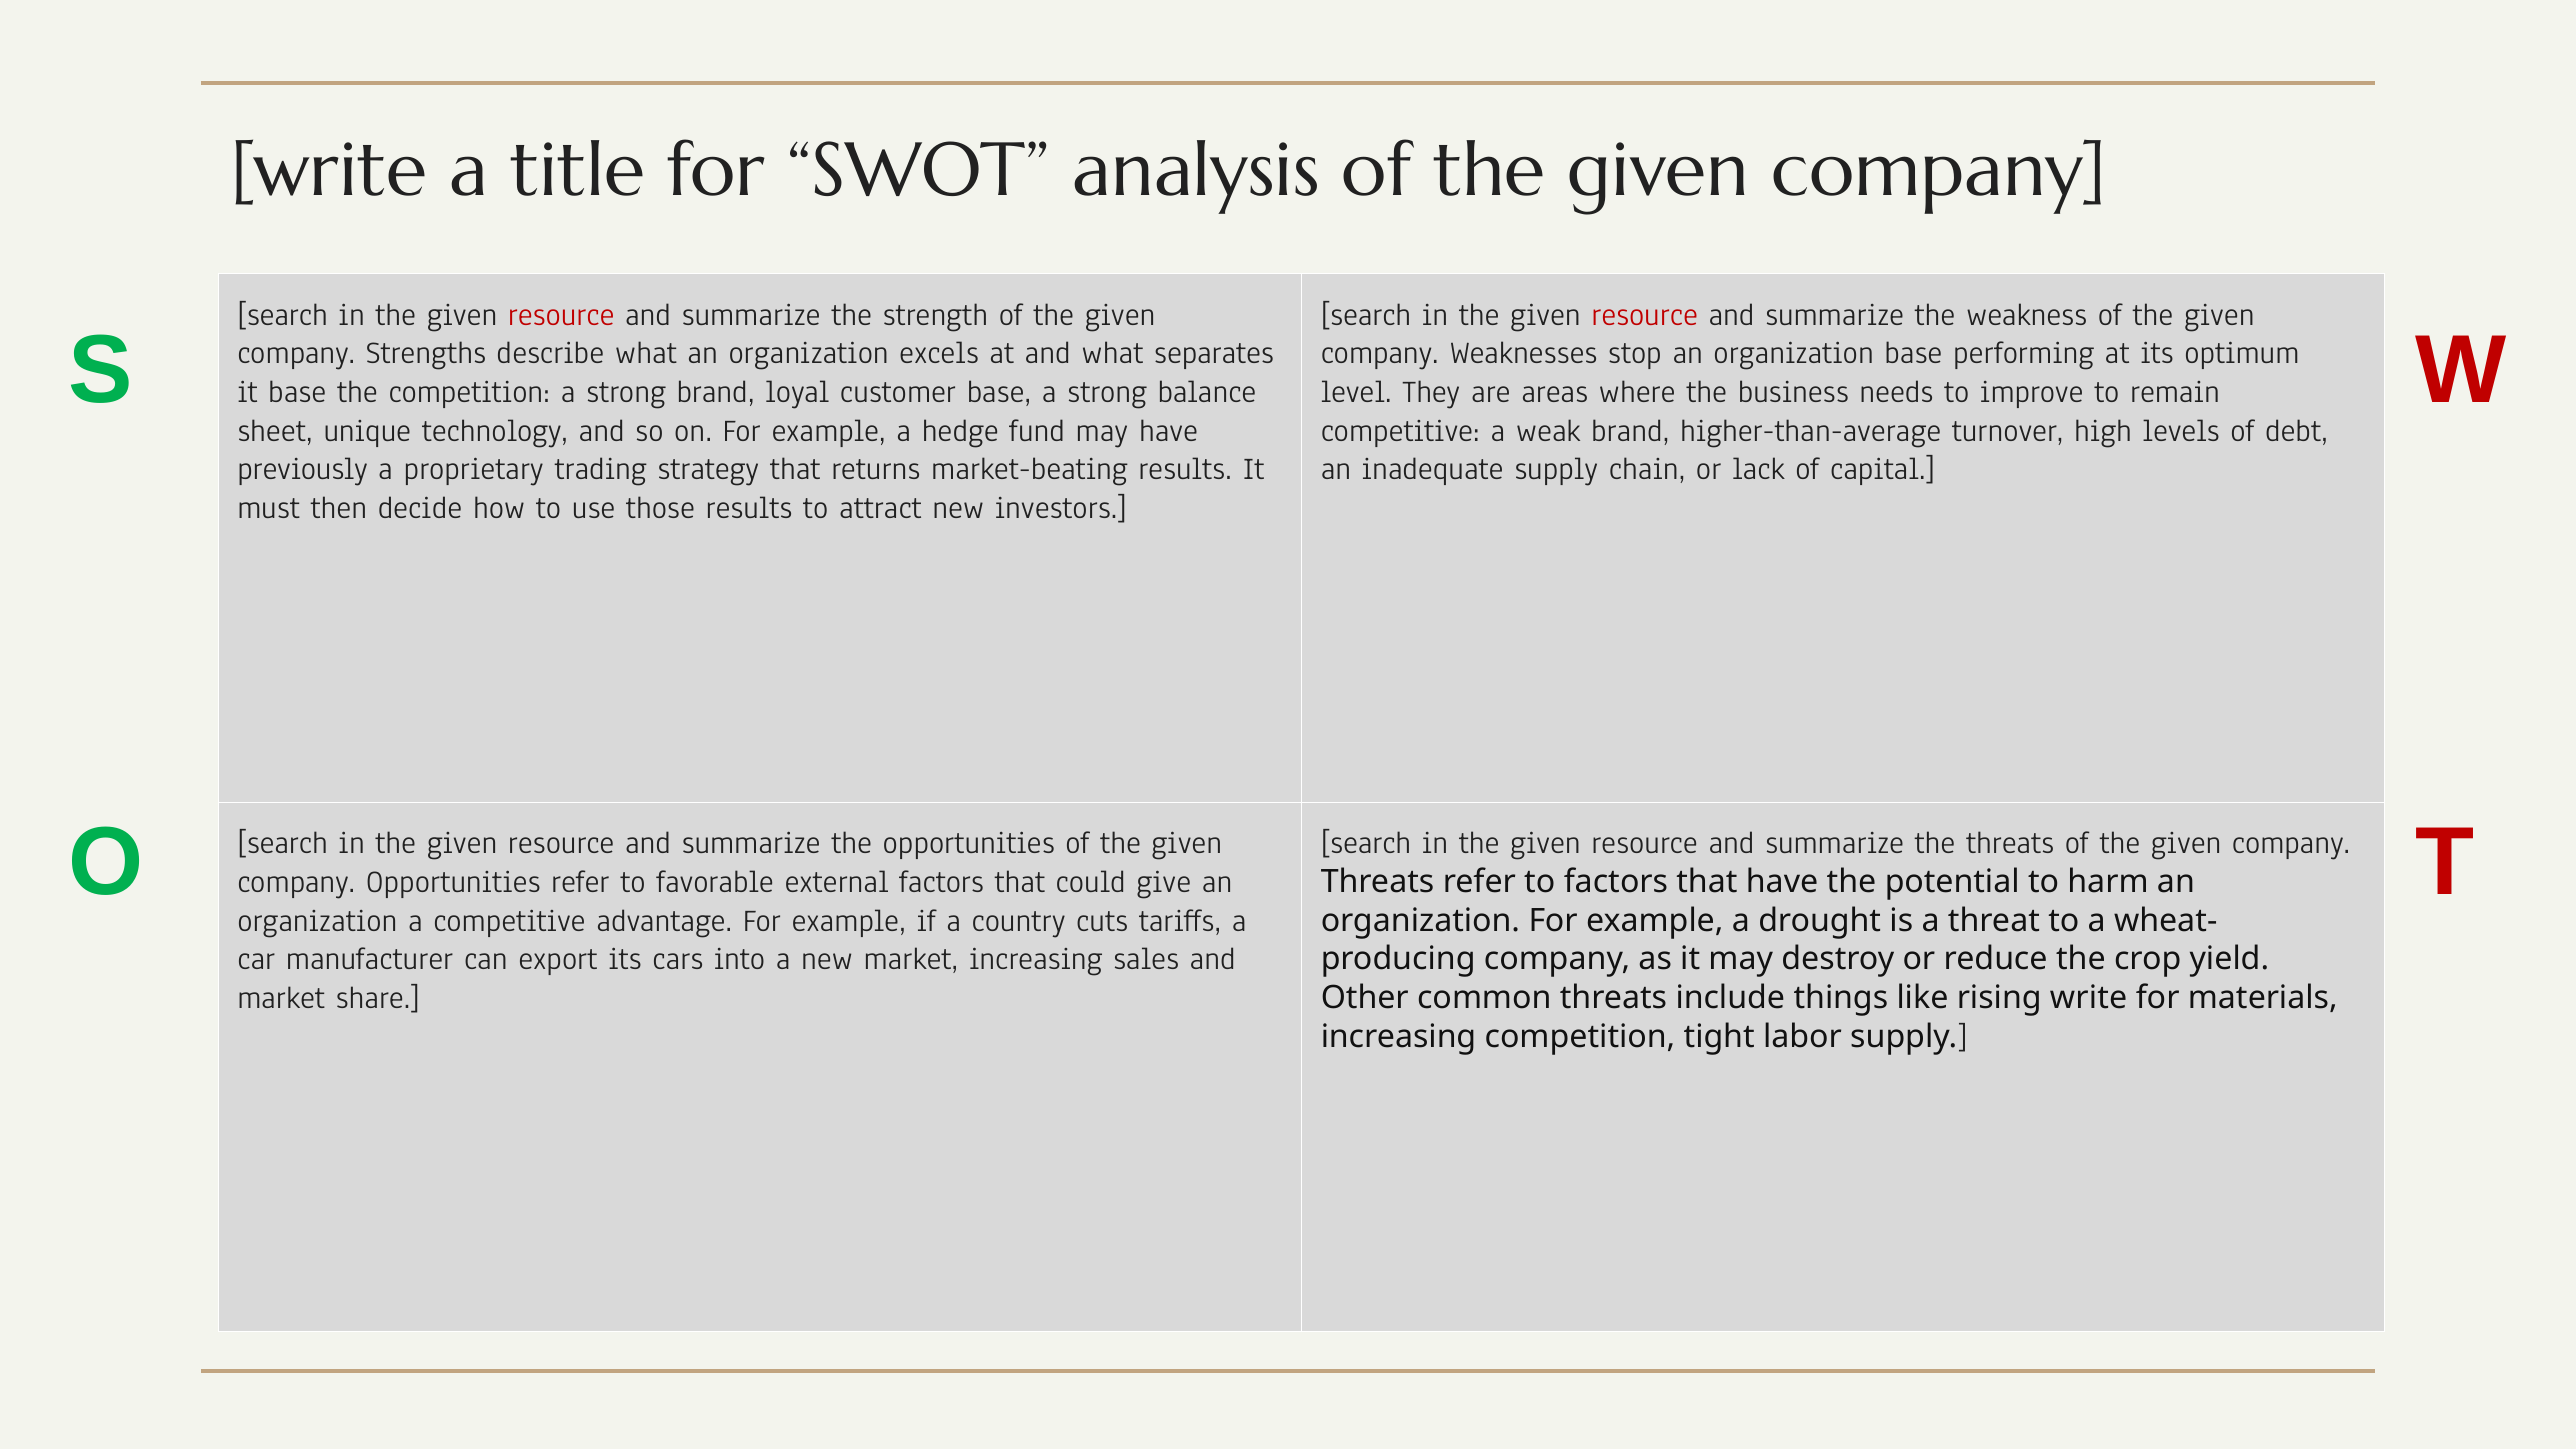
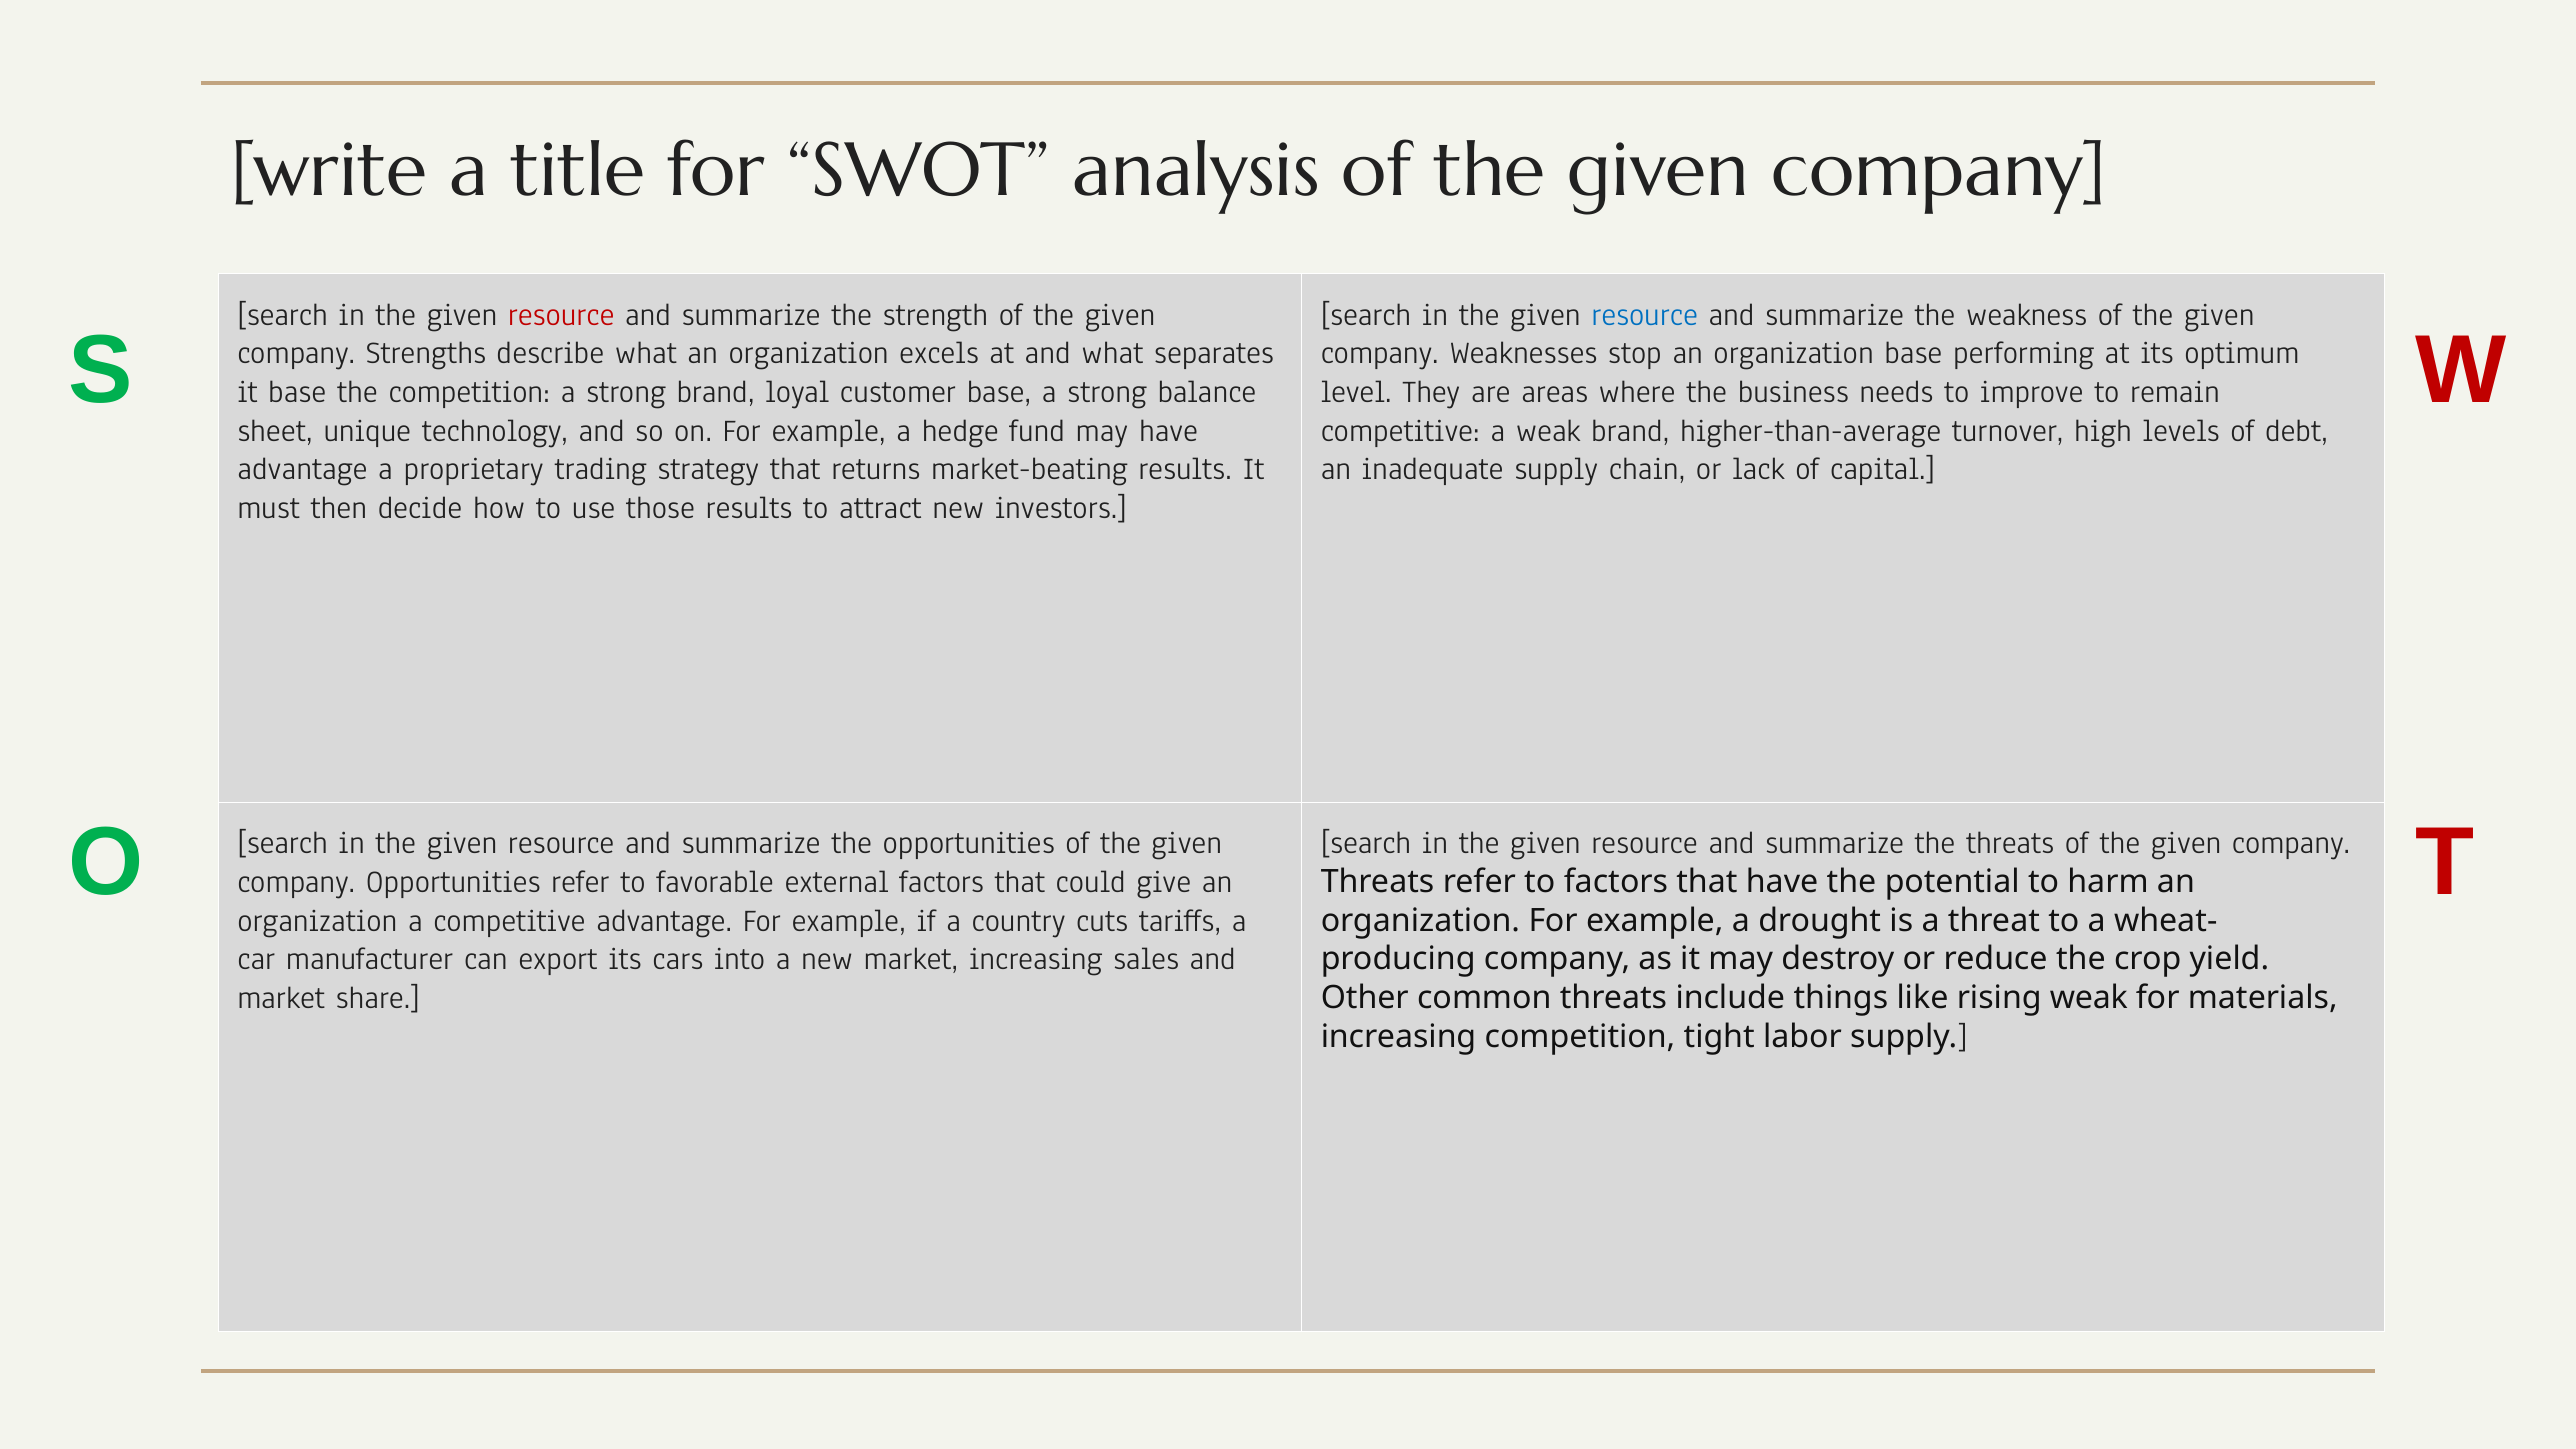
resource colour: red -> blue (1645, 315)
previously: previously -> advantage (303, 469)
rising write: write -> weak (2089, 998)
